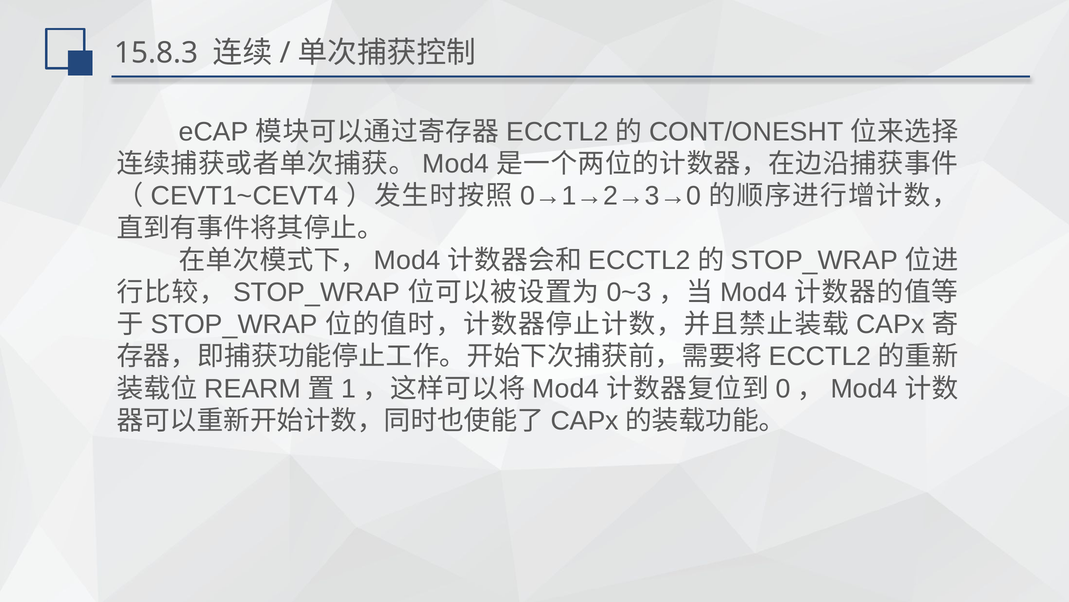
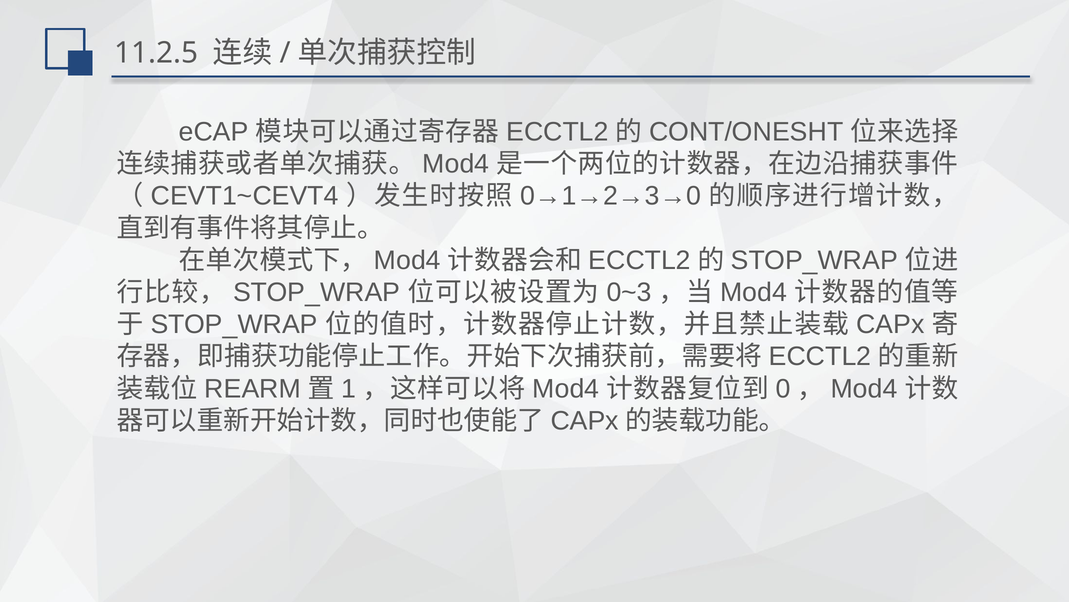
15.8.3: 15.8.3 -> 11.2.5 (156, 53)
